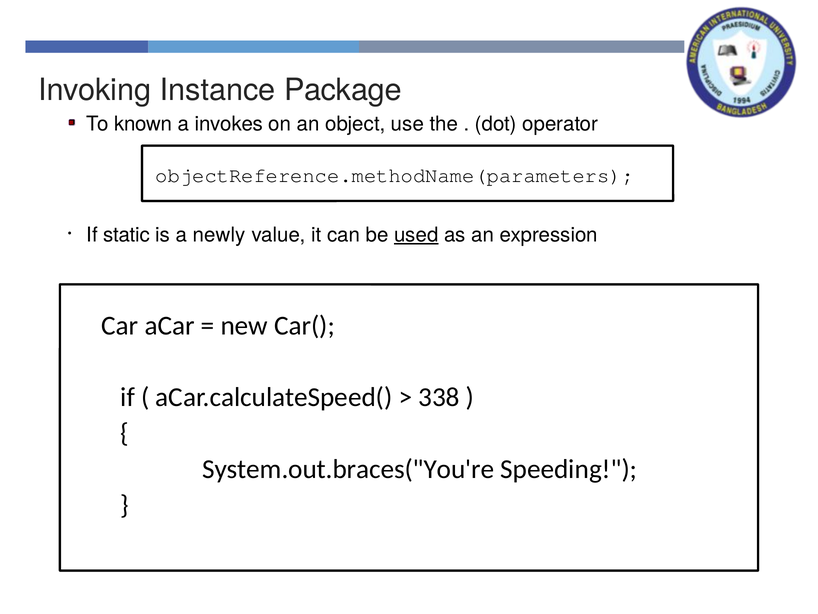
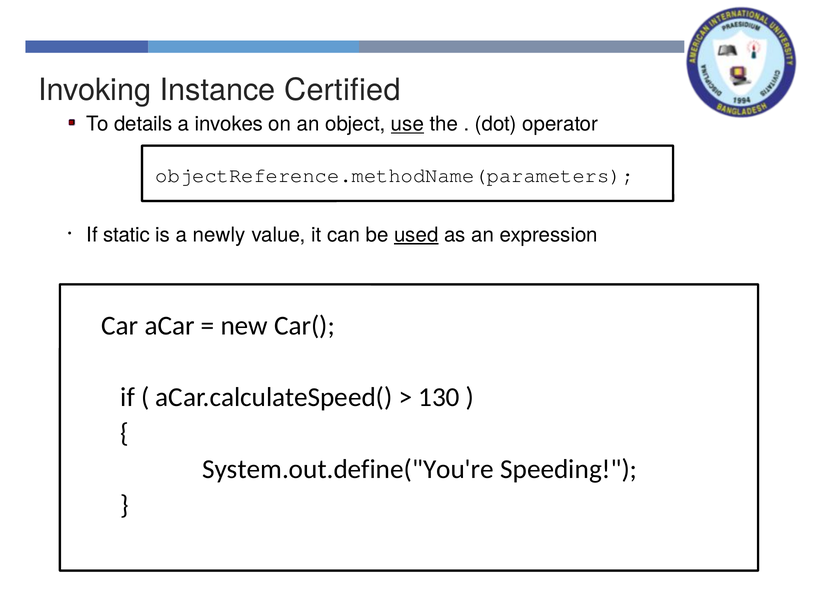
Package: Package -> Certified (342, 90)
known: known -> details (143, 124)
use underline: none -> present (407, 124)
338: 338 -> 130 (439, 397)
System.out.braces("You're: System.out.braces("You're -> System.out.define("You're (348, 469)
